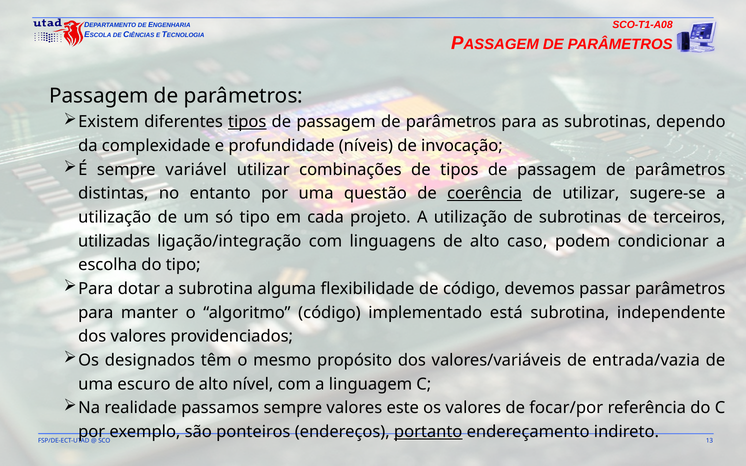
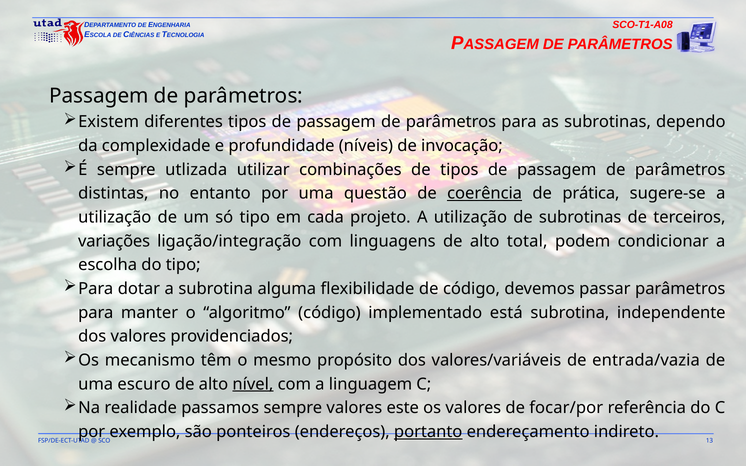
tipos underline: present -> none (247, 122)
variável: variável -> utlizada (196, 170)
de utilizar: utilizar -> prática (591, 193)
utilizadas: utilizadas -> variações (114, 241)
caso: caso -> total (527, 241)
designados: designados -> mecanismo (150, 360)
nível underline: none -> present (253, 384)
